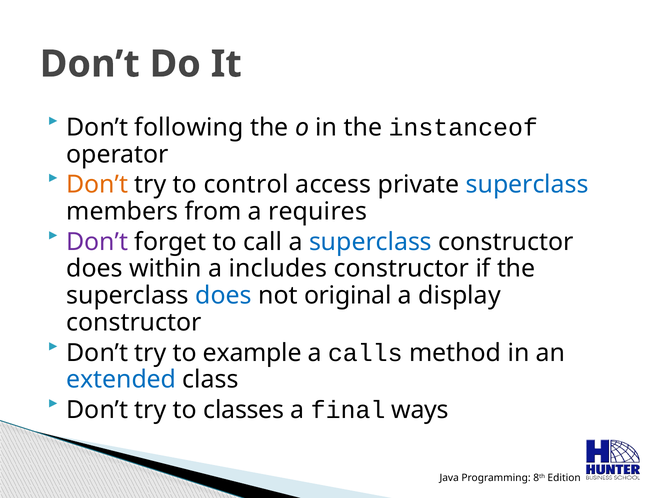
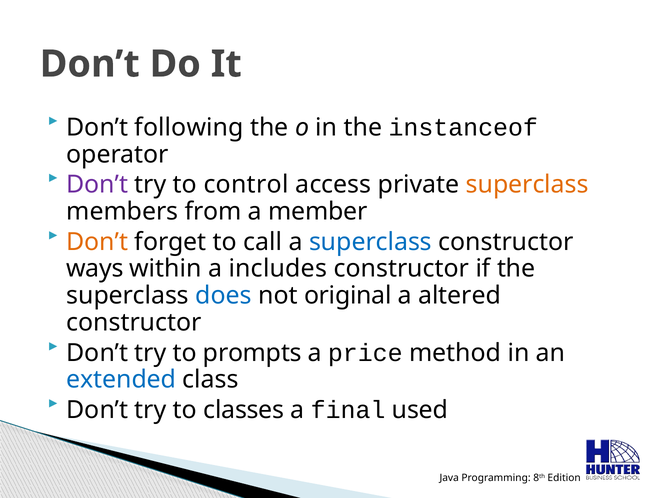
Don’t colour: orange -> purple (97, 185)
superclass colour: blue -> orange (527, 185)
requires: requires -> member (318, 212)
Don’t colour: purple -> orange (97, 242)
does: does -> ways (95, 269)
display: display -> altered (460, 296)
example: example -> prompts (252, 353)
calls: calls -> price (365, 353)
ways: ways -> used (420, 410)
